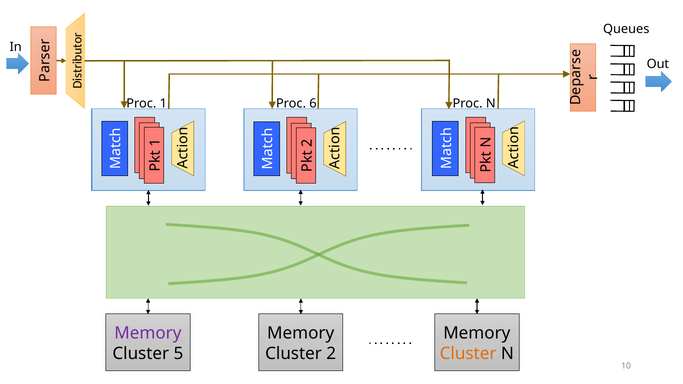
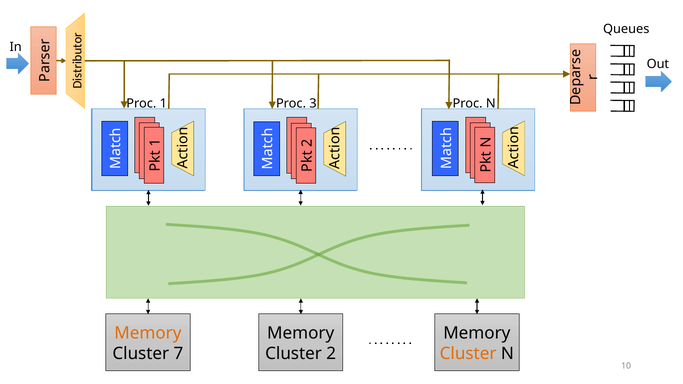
6: 6 -> 3 (313, 103)
Memory colour: purple -> orange (148, 333)
5: 5 -> 7 (179, 354)
